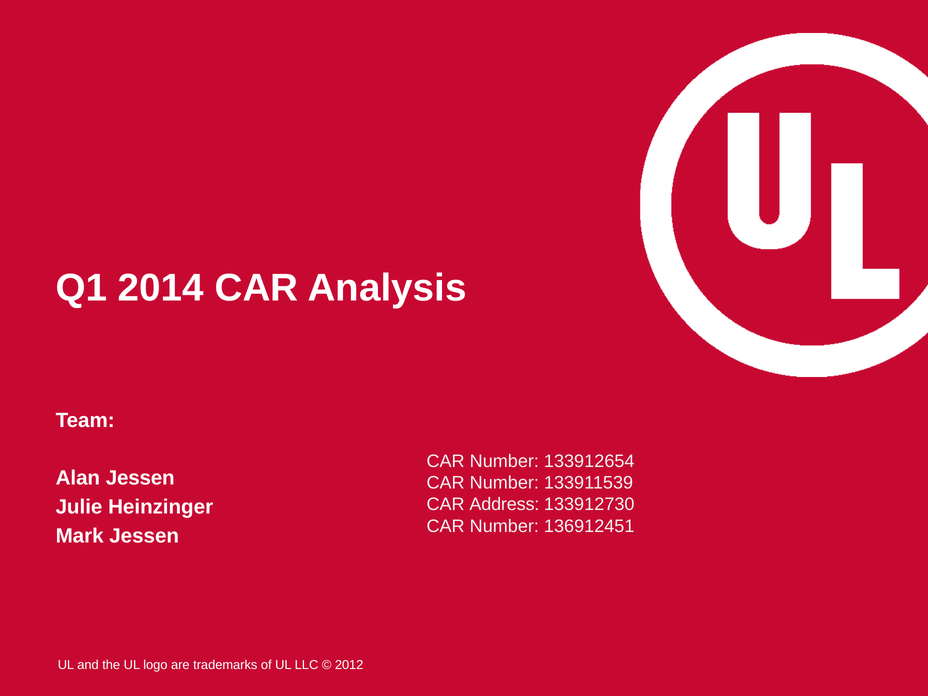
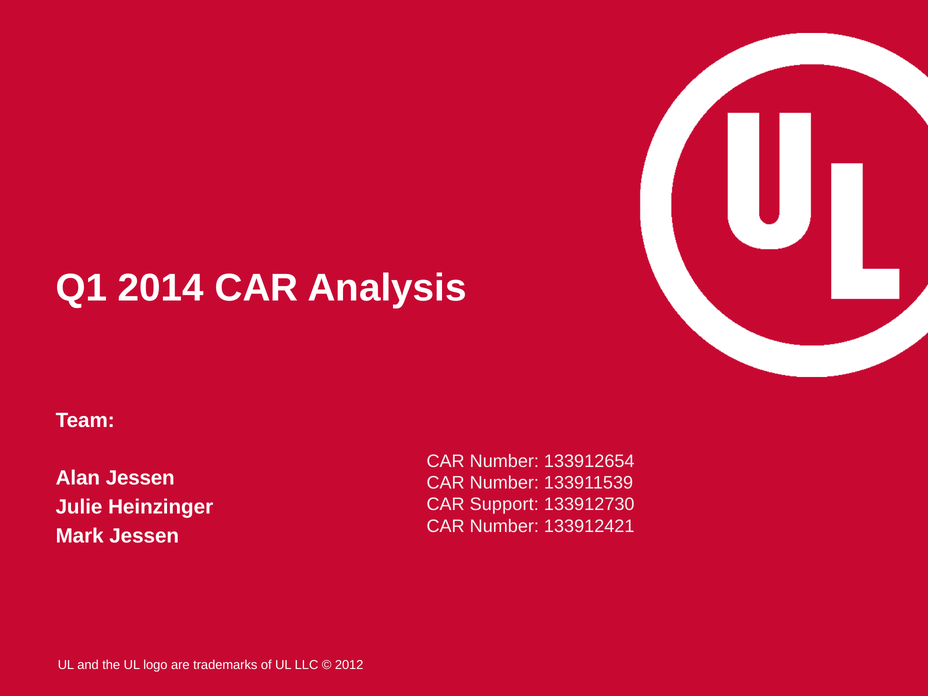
Address: Address -> Support (504, 504)
136912451: 136912451 -> 133912421 (589, 526)
